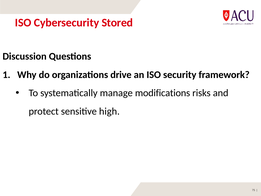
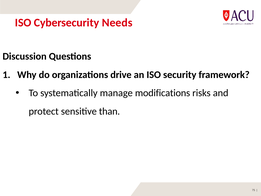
Stored: Stored -> Needs (117, 23)
high: high -> than (109, 111)
